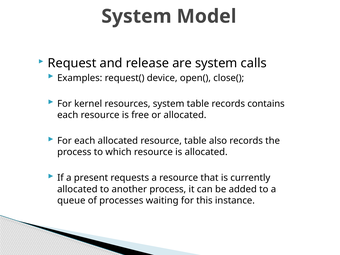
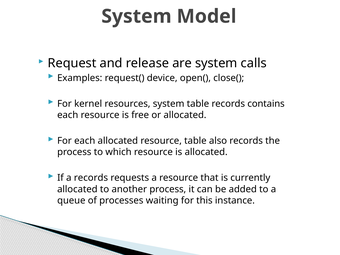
a present: present -> records (91, 178)
